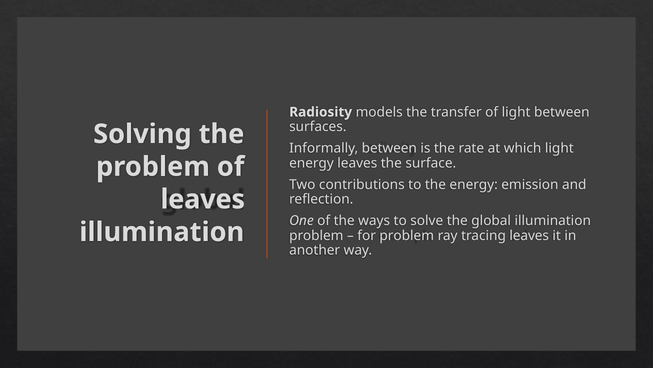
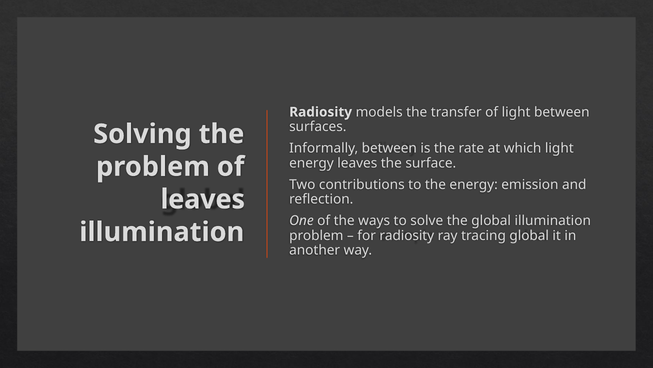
for problem: problem -> radiosity (407, 235)
tracing leaves: leaves -> global (529, 235)
